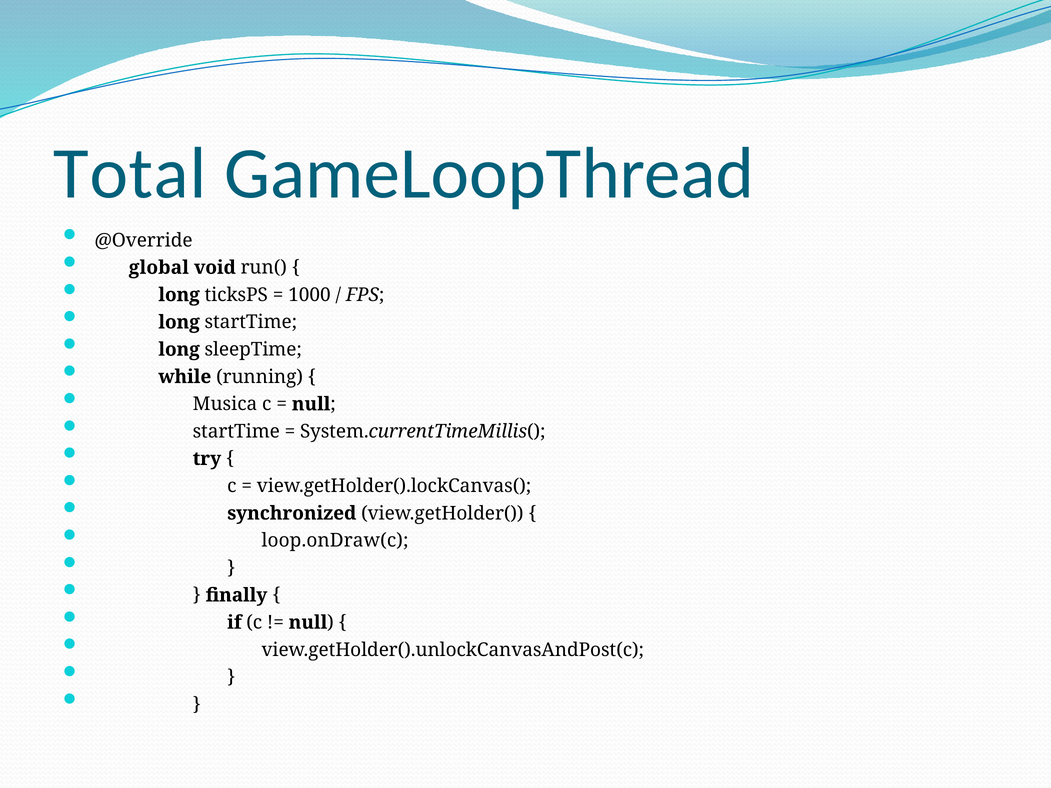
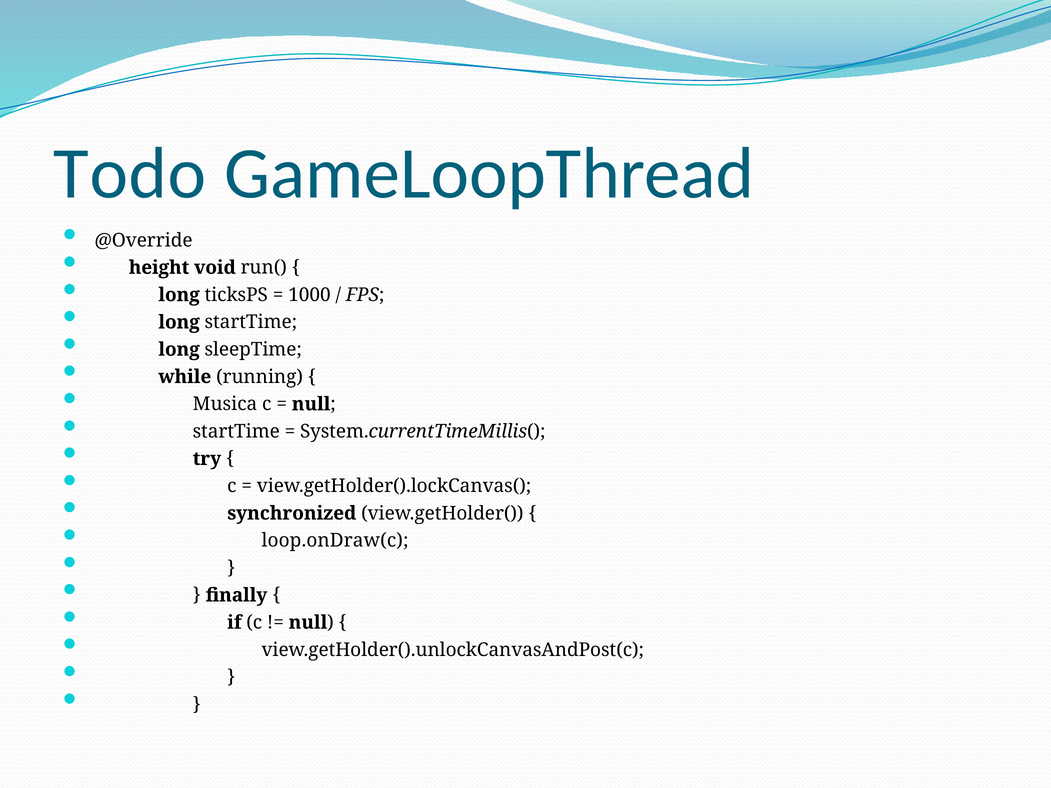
Total: Total -> Todo (130, 174)
global: global -> height (159, 268)
